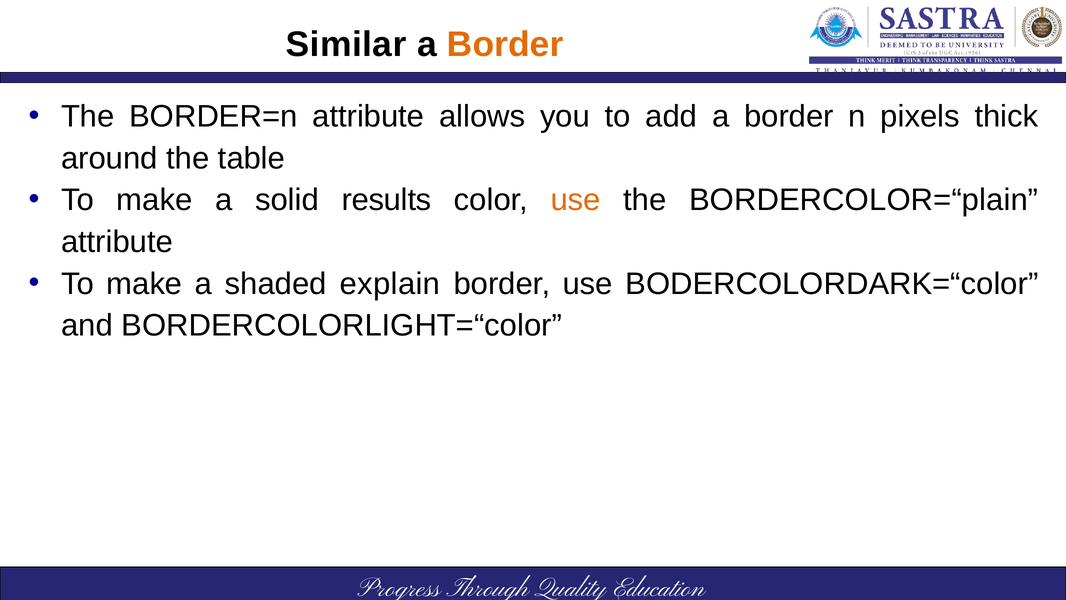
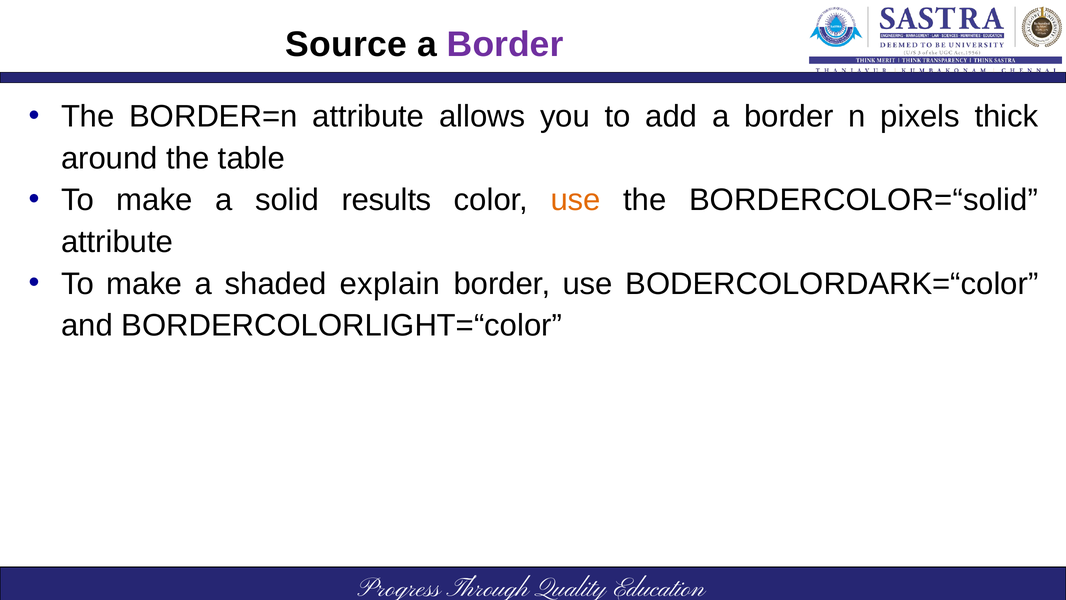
Similar: Similar -> Source (346, 44)
Border colour: orange -> purple (505, 44)
BORDERCOLOR=“plain: BORDERCOLOR=“plain -> BORDERCOLOR=“solid (864, 200)
